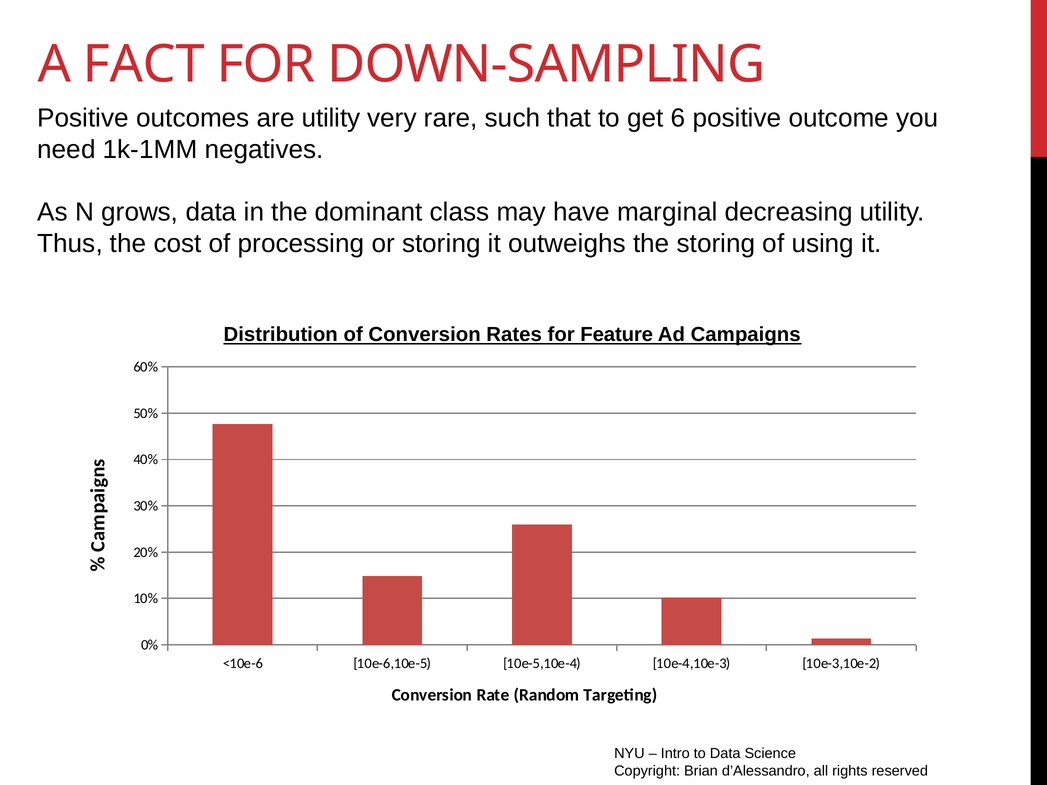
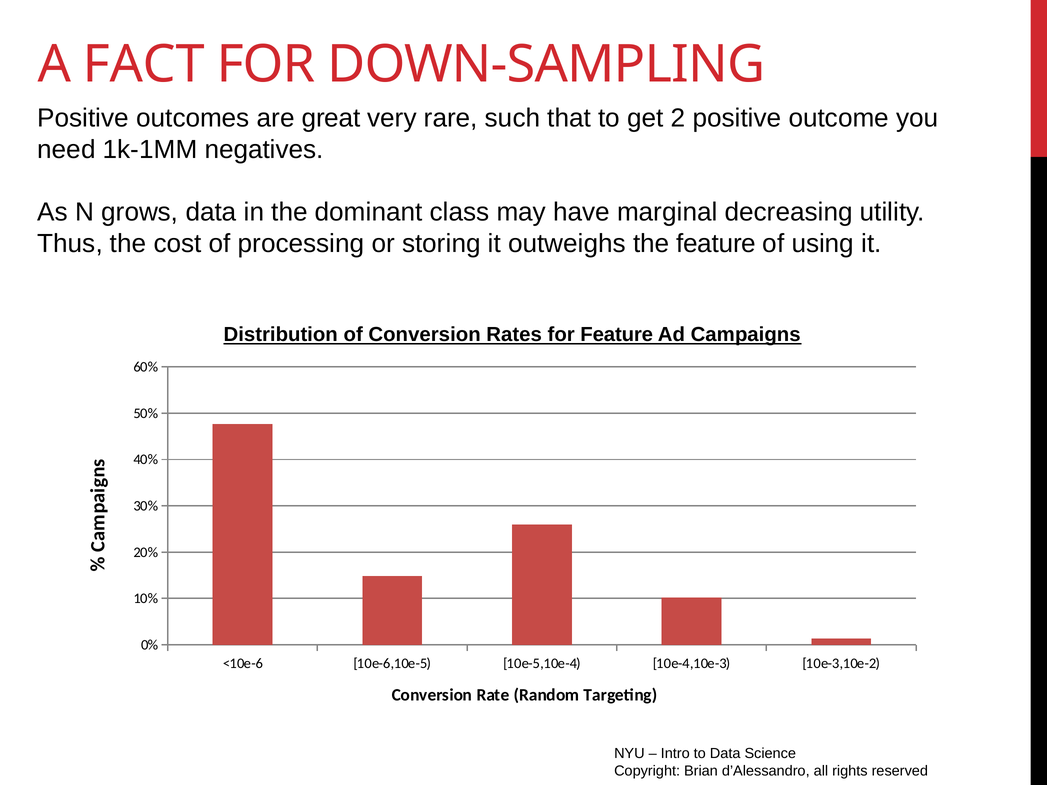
are utility: utility -> great (331, 118)
6: 6 -> 2 (678, 118)
the storing: storing -> feature (716, 244)
